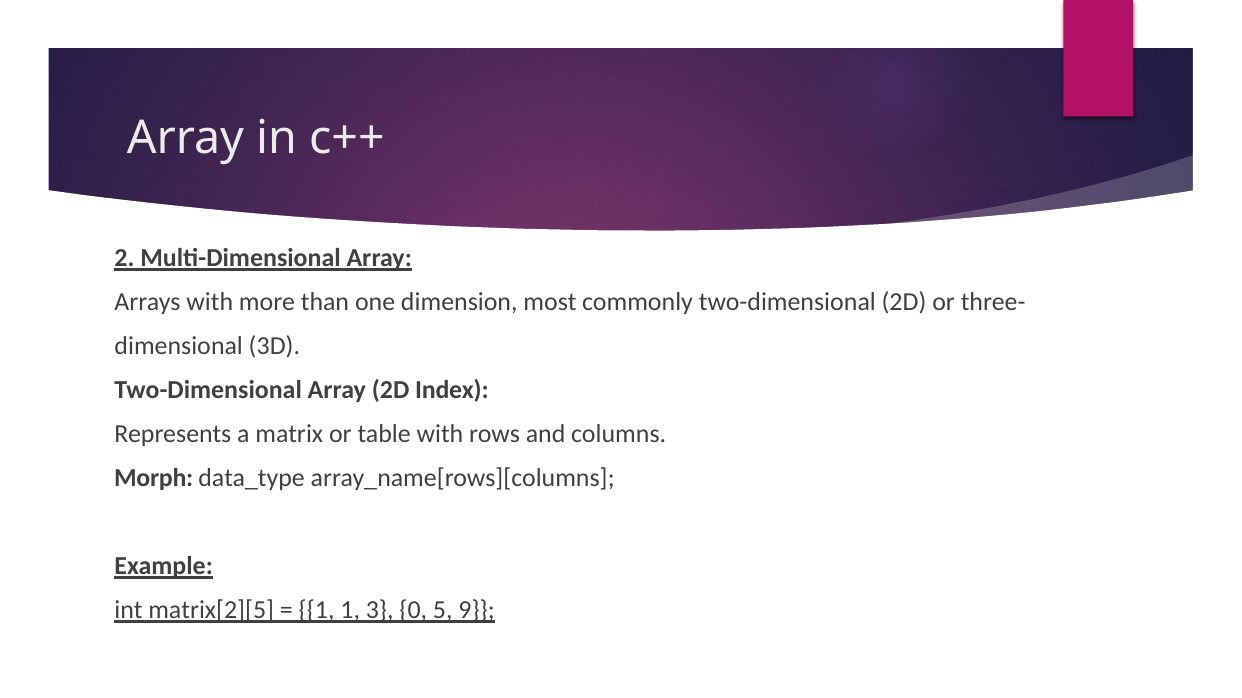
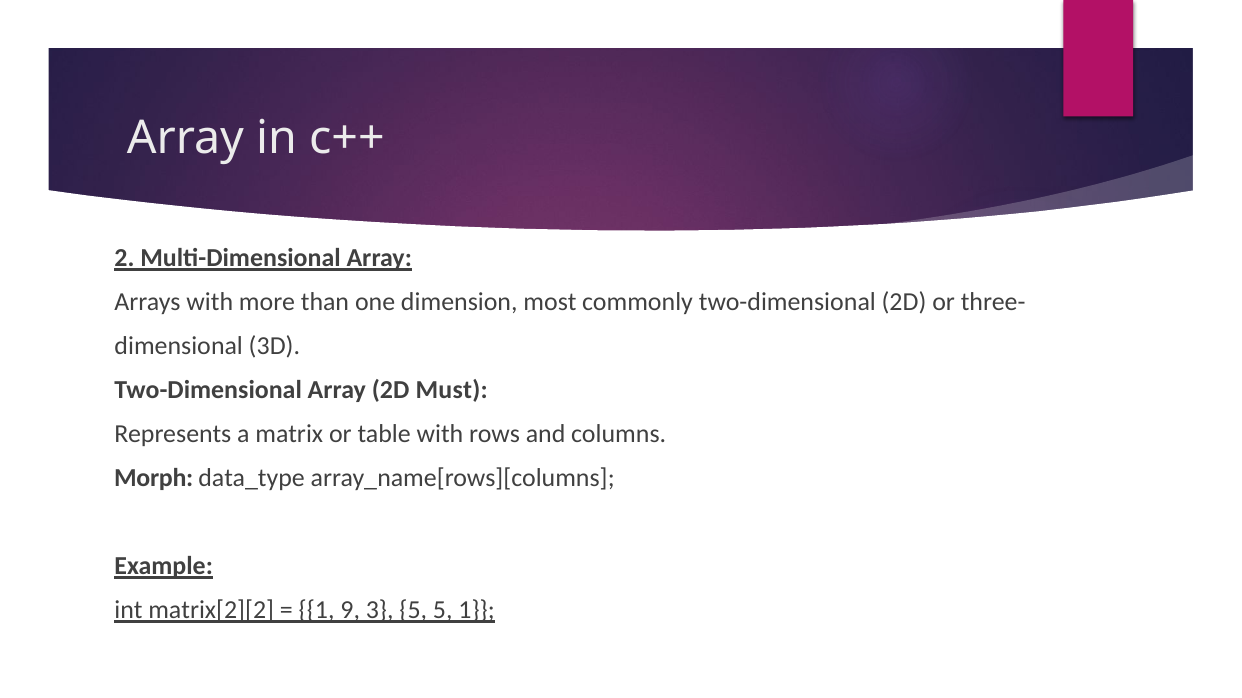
Index: Index -> Must (452, 391)
matrix[2][5: matrix[2][5 -> matrix[2][2 (211, 611)
1 1: 1 -> 9 (350, 611)
3 0: 0 -> 5 (413, 611)
5 9: 9 -> 1 (477, 611)
